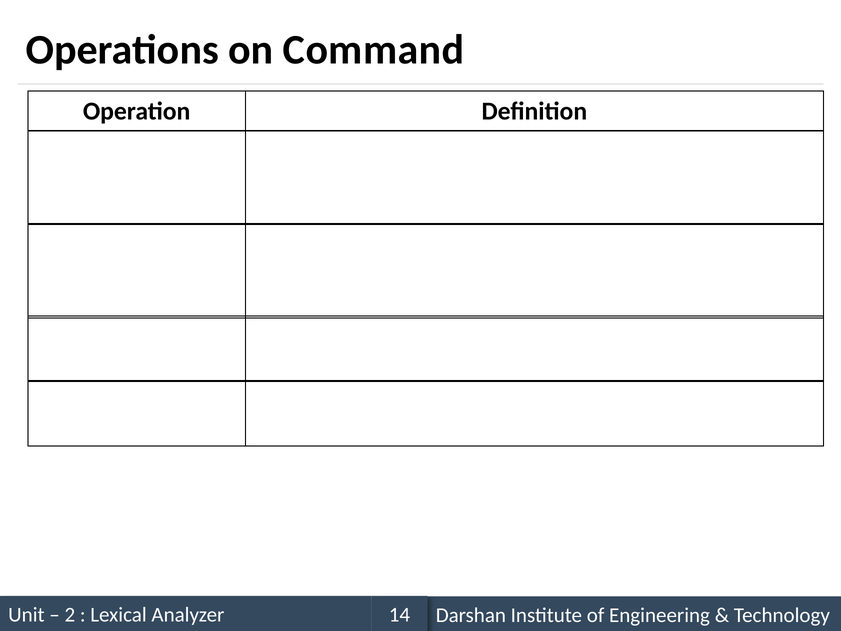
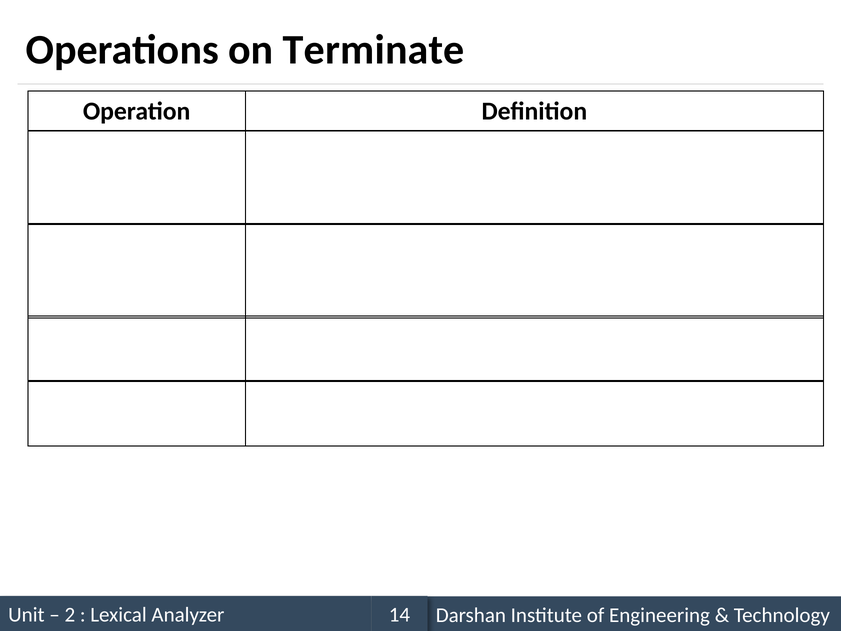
Command: Command -> Terminate (374, 50)
